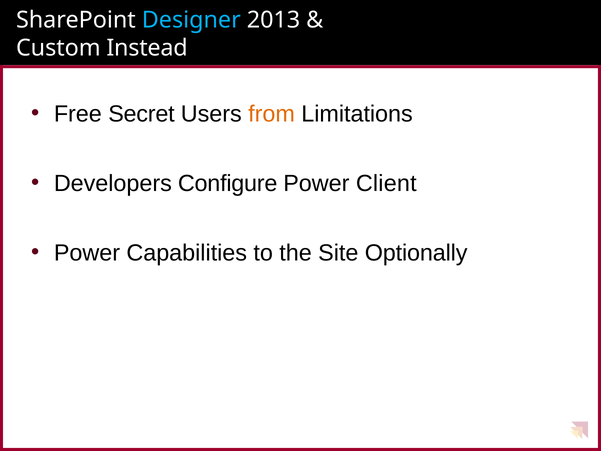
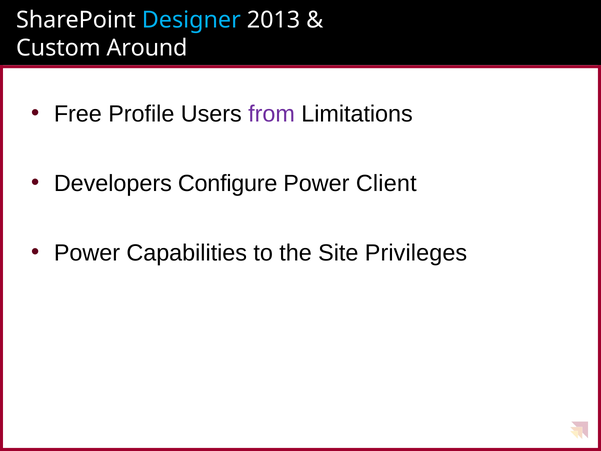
Instead: Instead -> Around (147, 48)
Secret: Secret -> Profile (141, 114)
from colour: orange -> purple (272, 114)
Optionally: Optionally -> Privileges (416, 253)
